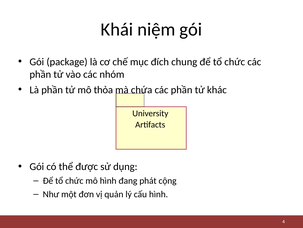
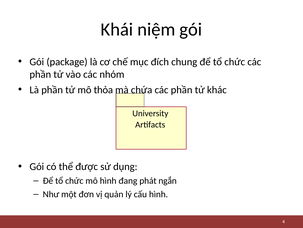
cộng: cộng -> ngắn (168, 180)
